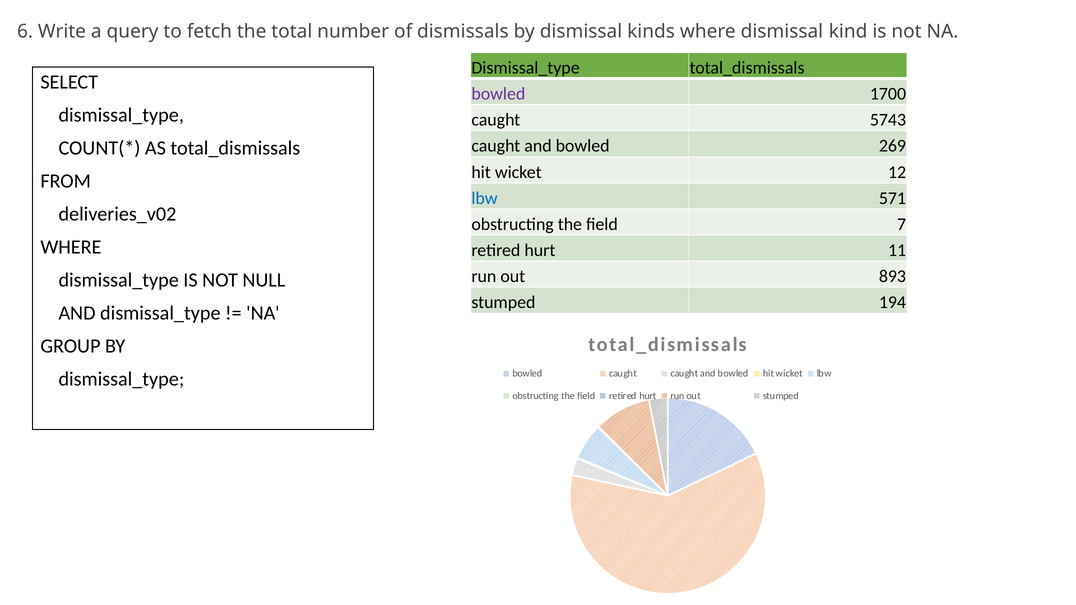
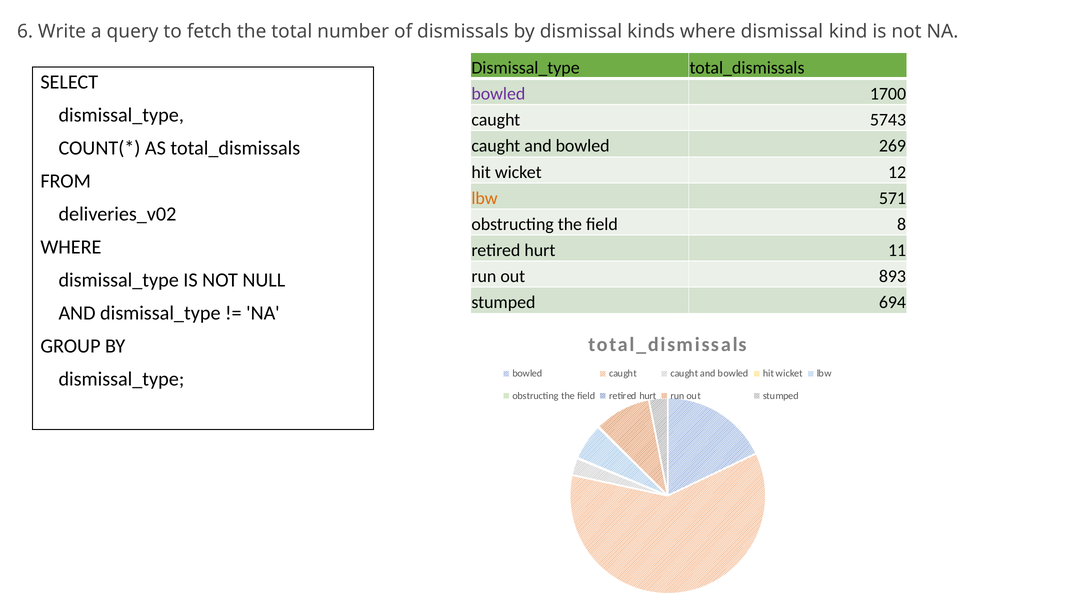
lbw colour: blue -> orange (485, 198)
7: 7 -> 8 (902, 224)
194: 194 -> 694 (892, 303)
